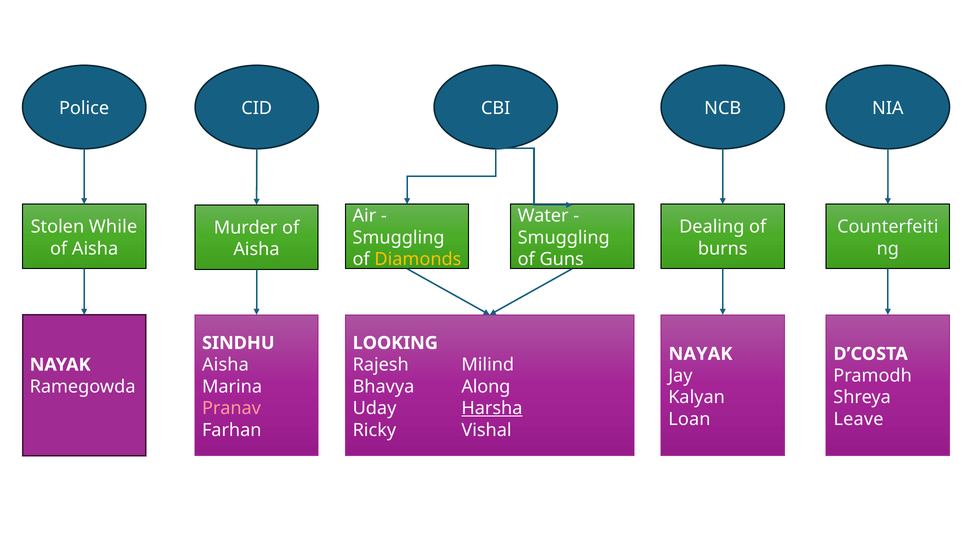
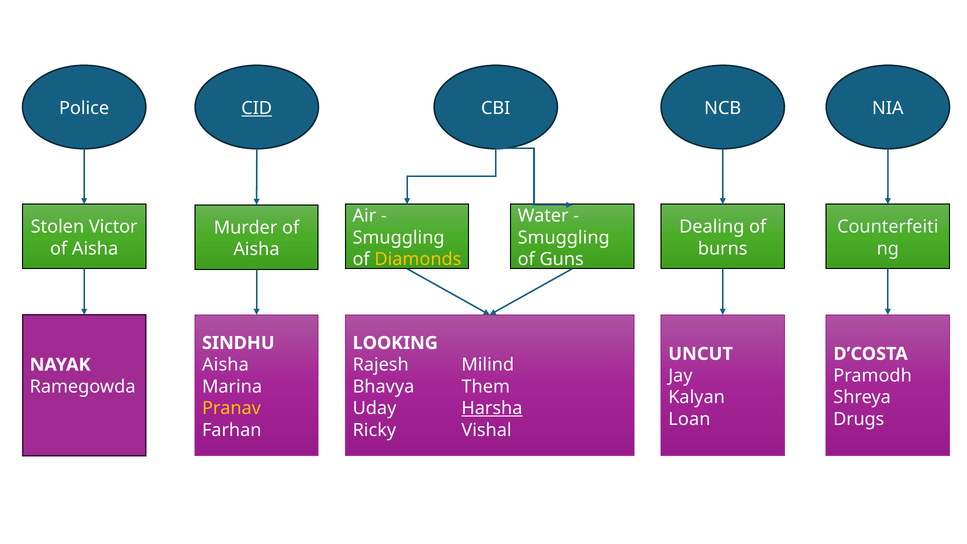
CID underline: none -> present (257, 108)
While: While -> Victor (113, 227)
NAYAK: NAYAK -> UNCUT (701, 354)
Along: Along -> Them (486, 386)
Pranav colour: pink -> yellow (231, 408)
Leave: Leave -> Drugs (859, 419)
